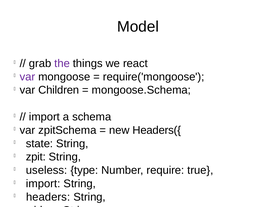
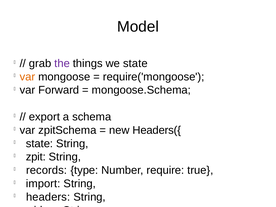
we react: react -> state (135, 63)
var colour: purple -> orange (27, 77)
var Children: Children -> Forward (59, 90)
import: import -> export (44, 117)
useless: useless -> records (47, 170)
